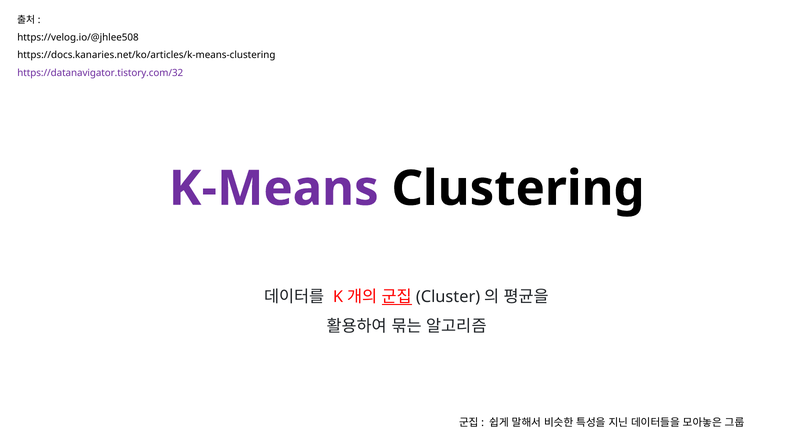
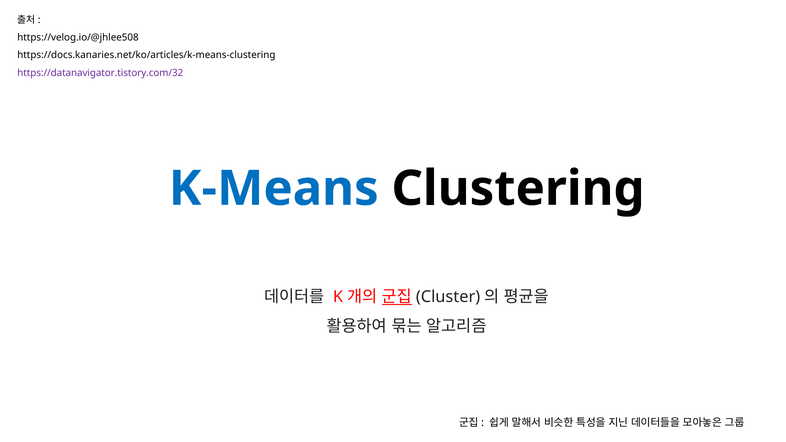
K-Means colour: purple -> blue (274, 189)
